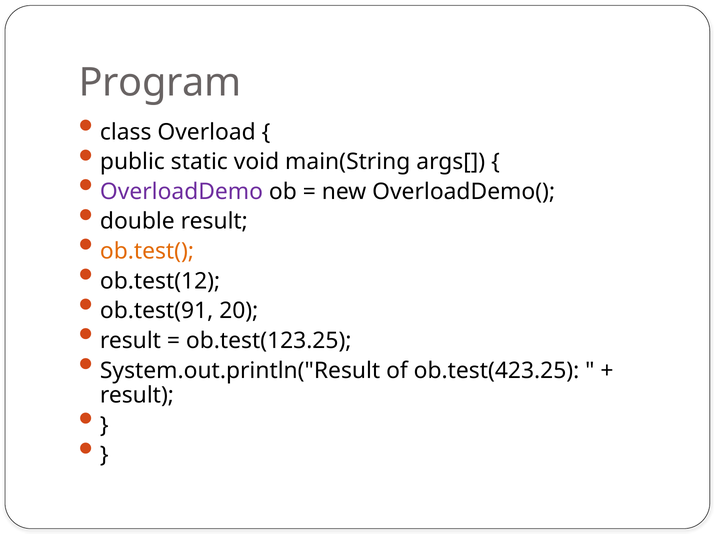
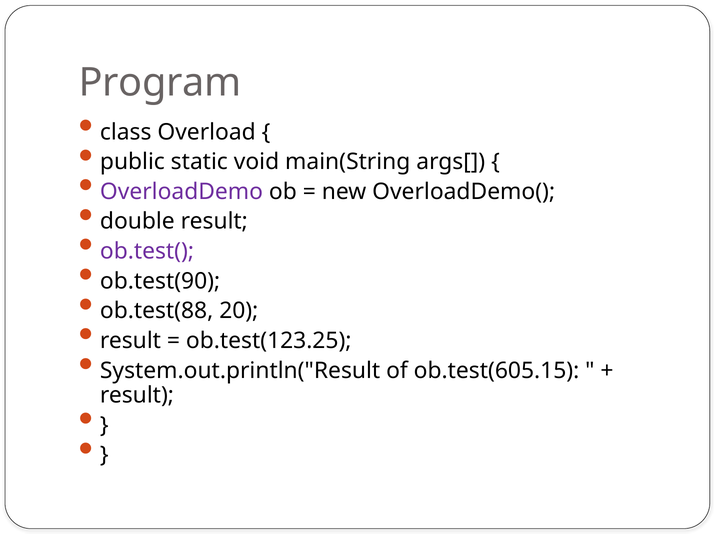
ob.test( colour: orange -> purple (147, 251)
ob.test(12: ob.test(12 -> ob.test(90 (160, 281)
ob.test(91: ob.test(91 -> ob.test(88 (157, 311)
ob.test(423.25: ob.test(423.25 -> ob.test(605.15 (497, 371)
